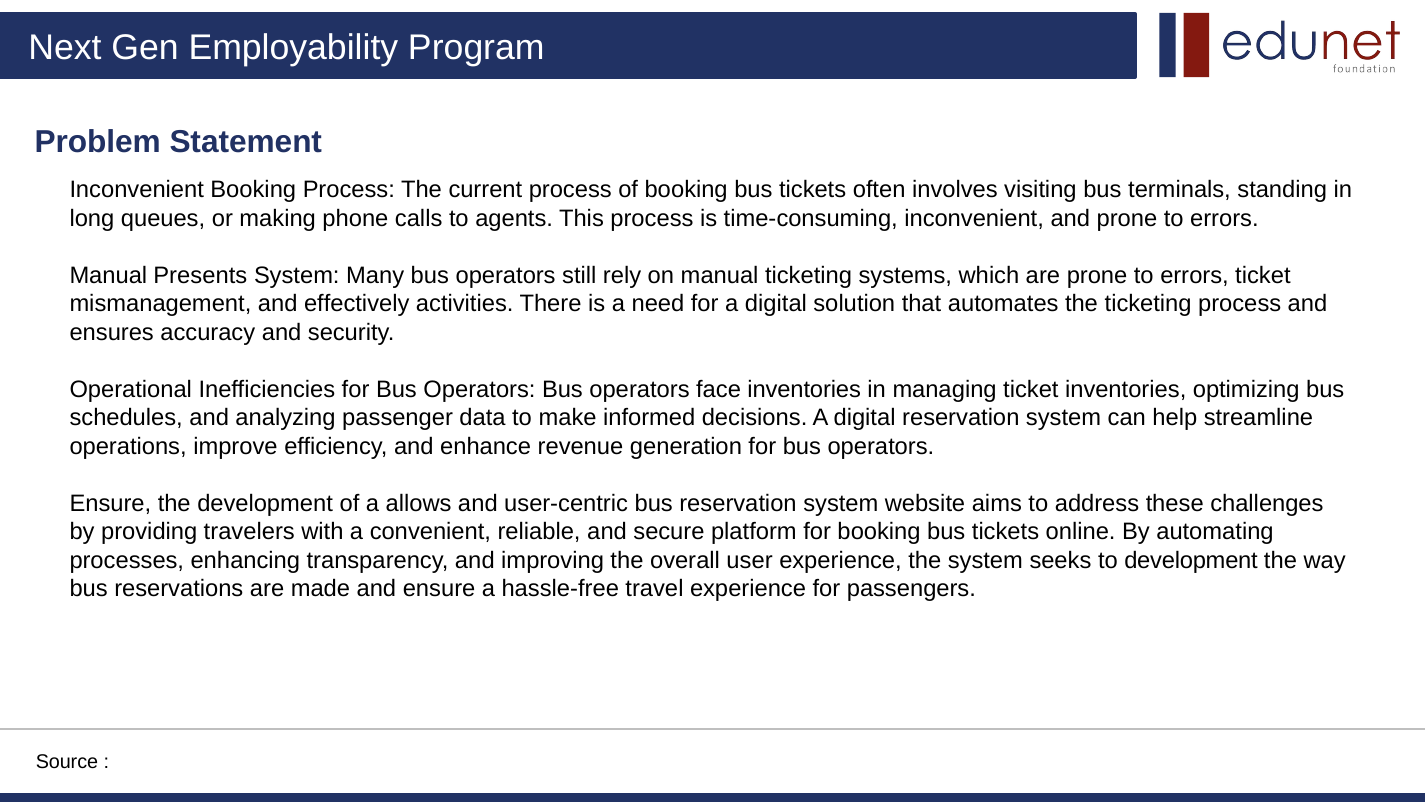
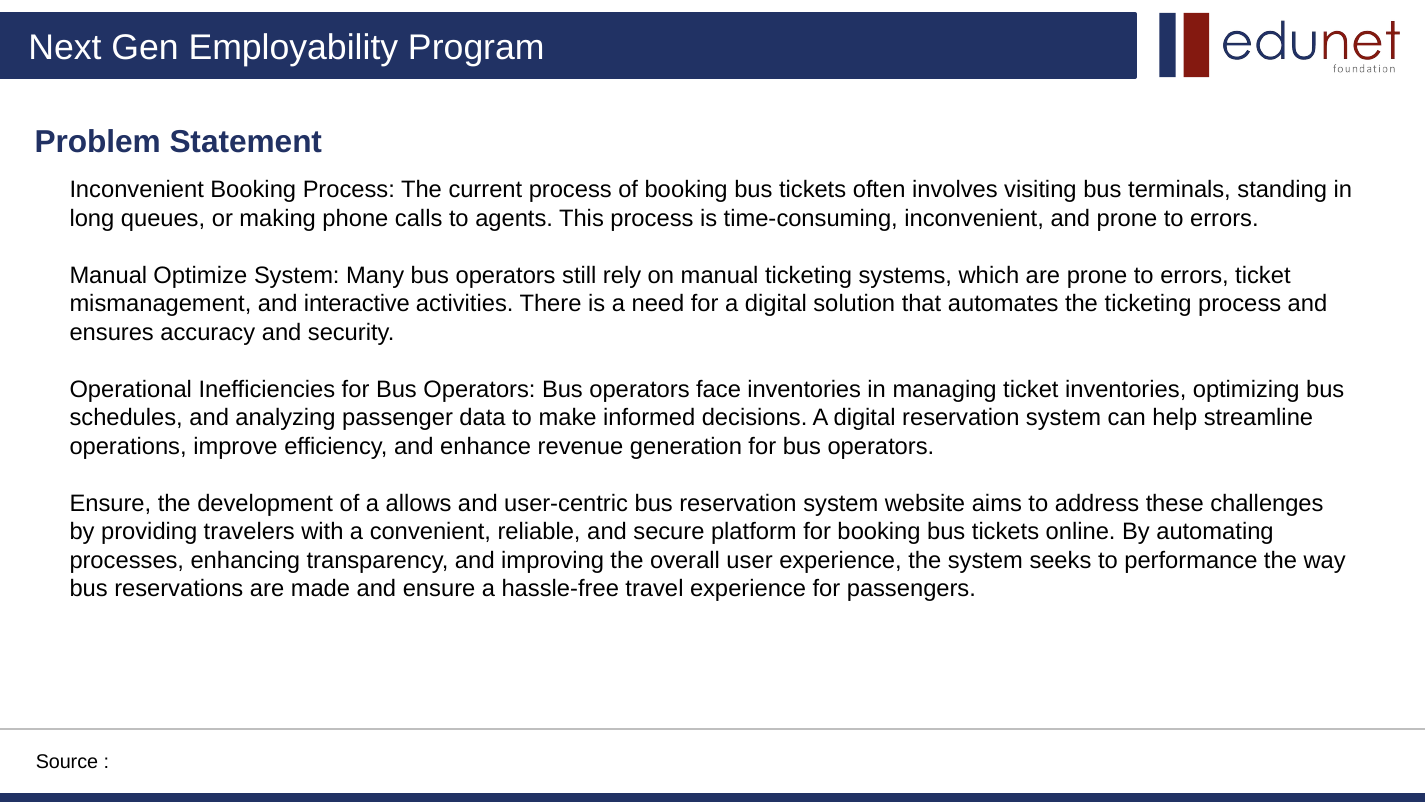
Presents: Presents -> Optimize (200, 275)
effectively: effectively -> interactive (357, 304)
to development: development -> performance (1191, 560)
